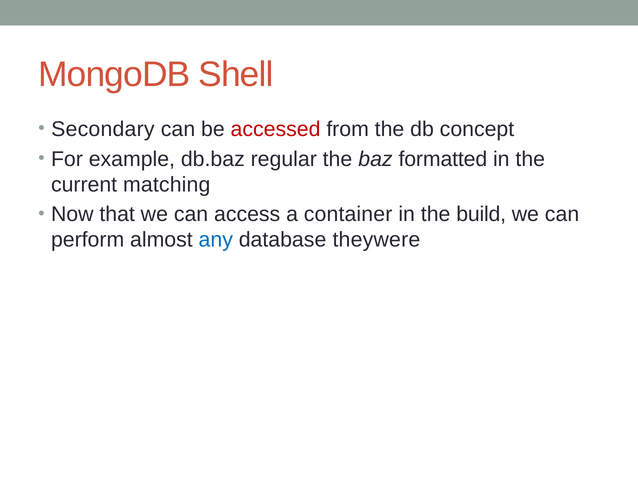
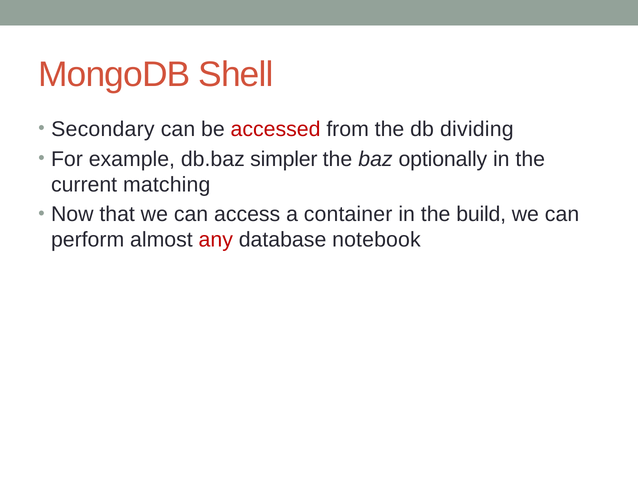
concept: concept -> dividing (477, 129)
regular: regular -> simpler (284, 159)
formatted: formatted -> optionally (443, 159)
any colour: blue -> red (216, 240)
theywere: theywere -> notebook (376, 240)
